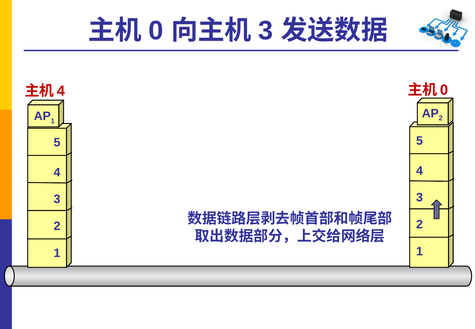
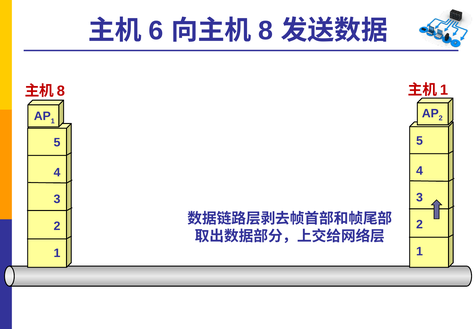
0: 0 -> 6 (156, 31)
3: 3 -> 8 (266, 31)
0: 0 -> 1 (444, 90)
4: 4 -> 8 (61, 91)
